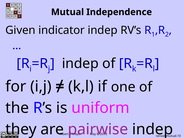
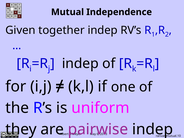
indicator: indicator -> together (62, 30)
